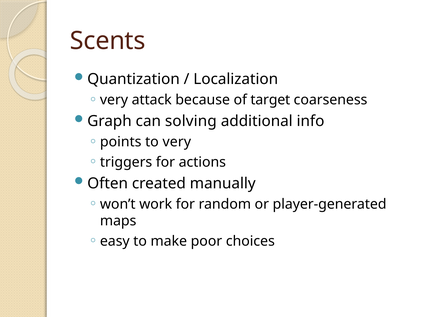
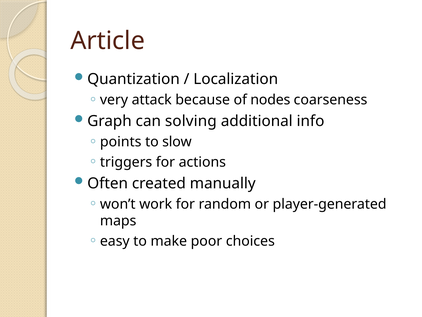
Scents: Scents -> Article (108, 41)
target: target -> nodes (270, 100)
to very: very -> slow (177, 142)
